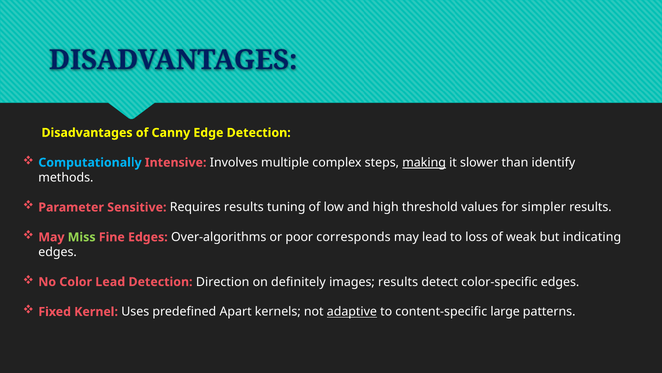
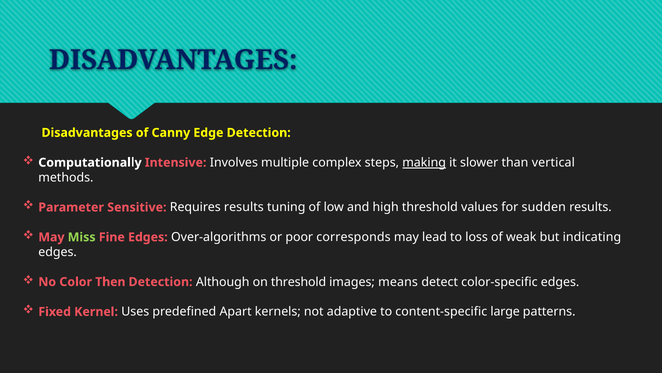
Computationally colour: light blue -> white (90, 162)
identify: identify -> vertical (553, 162)
simpler: simpler -> sudden (544, 207)
Color Lead: Lead -> Then (110, 281)
Direction: Direction -> Although (223, 281)
on definitely: definitely -> threshold (299, 281)
images results: results -> means (398, 281)
adaptive underline: present -> none (352, 311)
